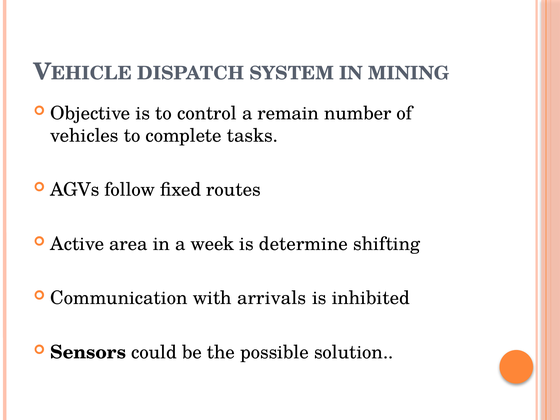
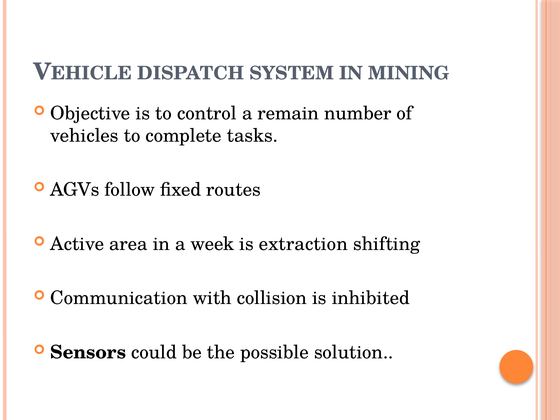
determine: determine -> extraction (303, 244)
arrivals: arrivals -> collision (272, 298)
